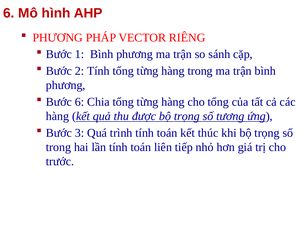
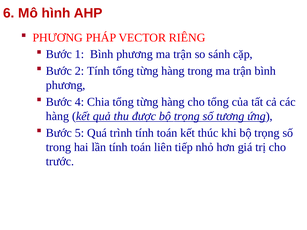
Bước 6: 6 -> 4 (80, 102)
3: 3 -> 5 (80, 133)
